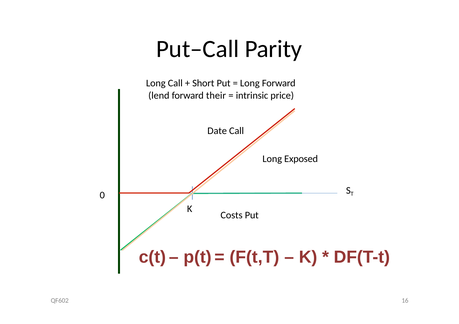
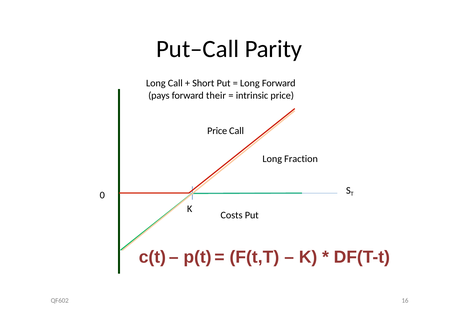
lend: lend -> pays (159, 96)
Date: Date -> Price (217, 131)
Exposed: Exposed -> Fraction (301, 159)
